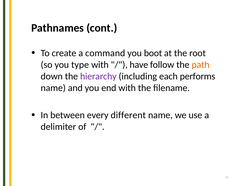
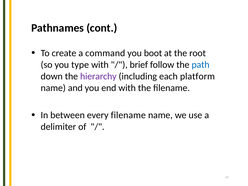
have: have -> brief (139, 65)
path colour: orange -> blue (201, 65)
performs: performs -> platform (197, 76)
every different: different -> filename (128, 115)
